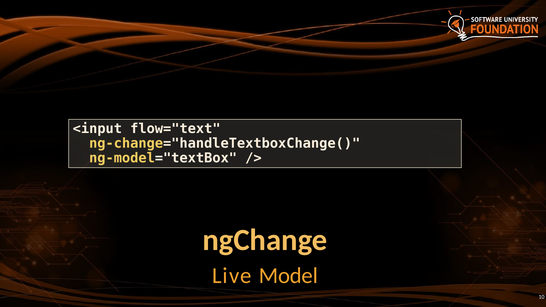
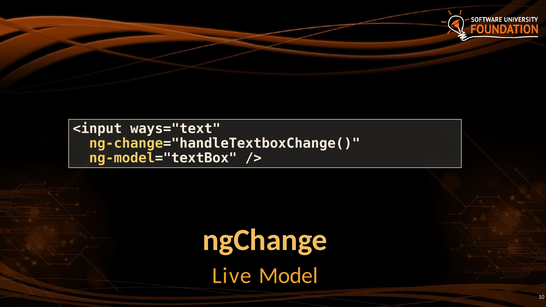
flow="text: flow="text -> ways="text (175, 129)
